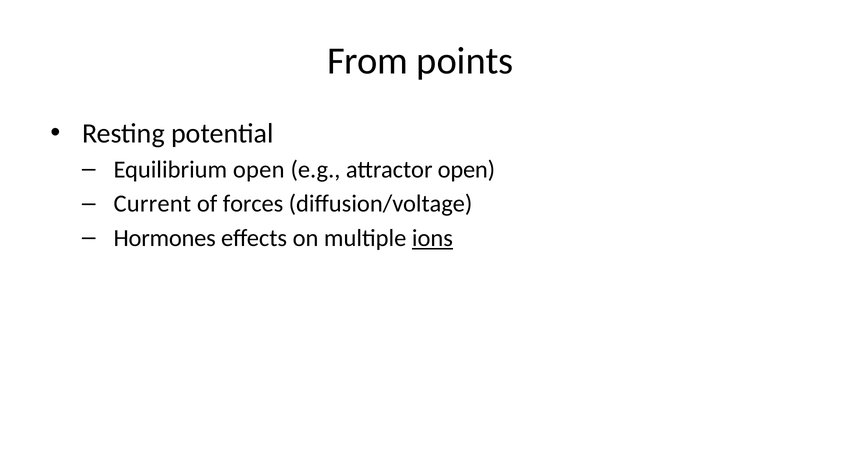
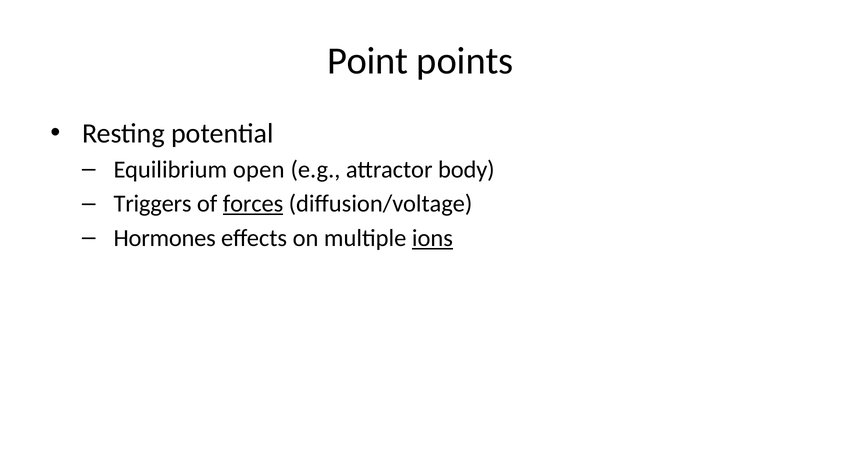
From: From -> Point (368, 61)
attractor open: open -> body (466, 170)
Current: Current -> Triggers (153, 204)
forces underline: none -> present (253, 204)
